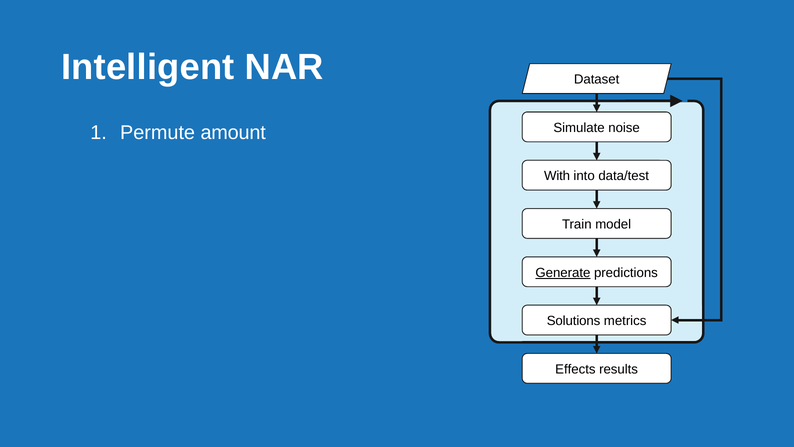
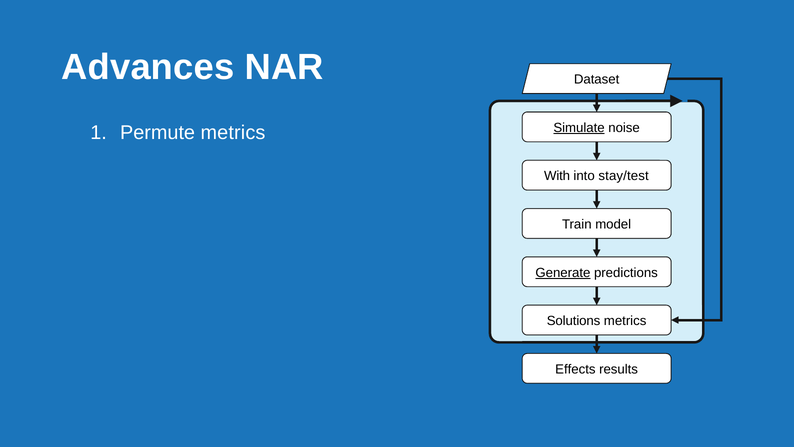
Intelligent: Intelligent -> Advances (148, 67)
Simulate underline: none -> present (579, 128)
Permute amount: amount -> metrics (233, 133)
data/test: data/test -> stay/test (624, 176)
